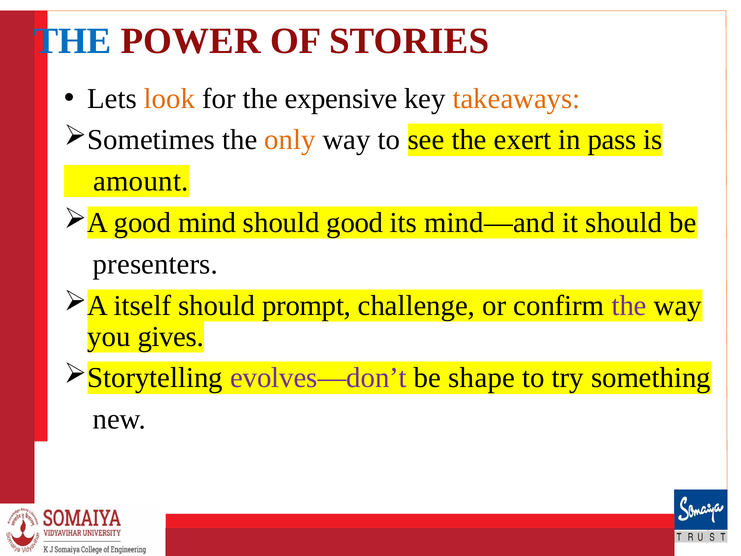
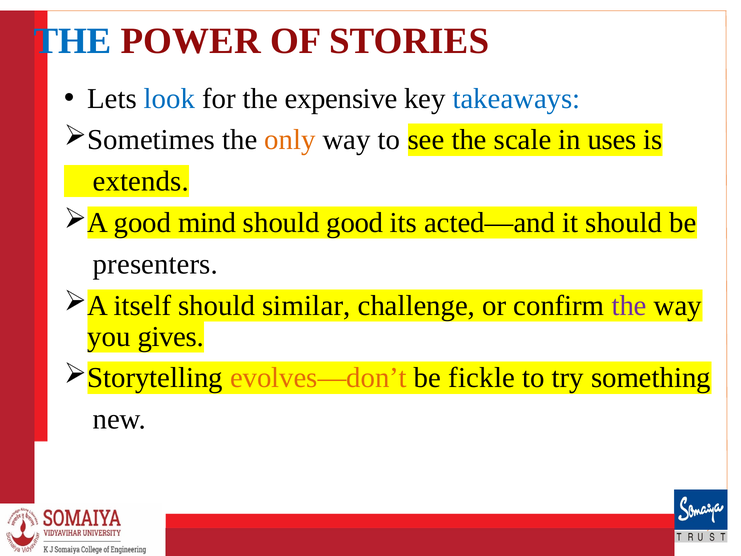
look colour: orange -> blue (169, 99)
takeaways colour: orange -> blue (517, 99)
exert: exert -> scale (523, 140)
pass: pass -> uses (612, 140)
amount: amount -> extends (141, 181)
mind—and: mind—and -> acted—and (490, 223)
prompt: prompt -> similar (306, 305)
evolves—don’t colour: purple -> orange (318, 378)
shape: shape -> fickle (482, 378)
